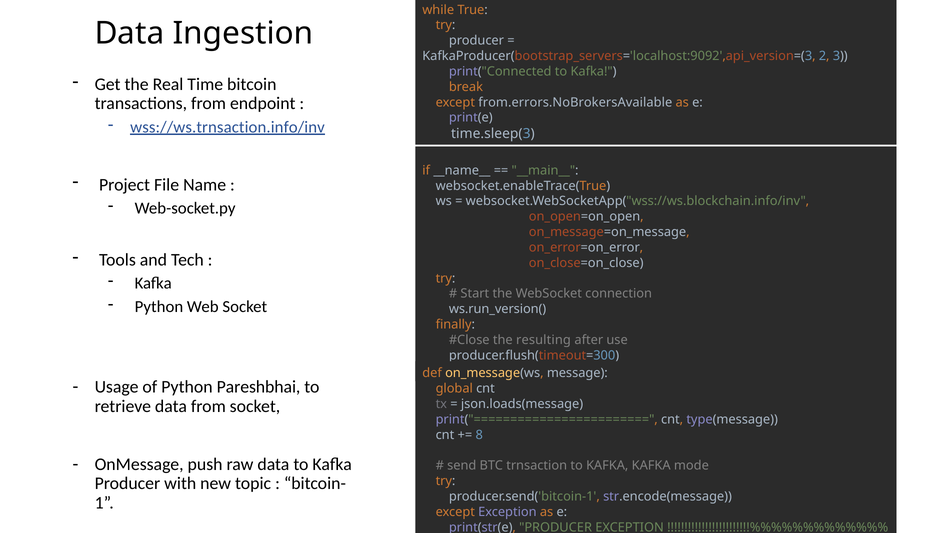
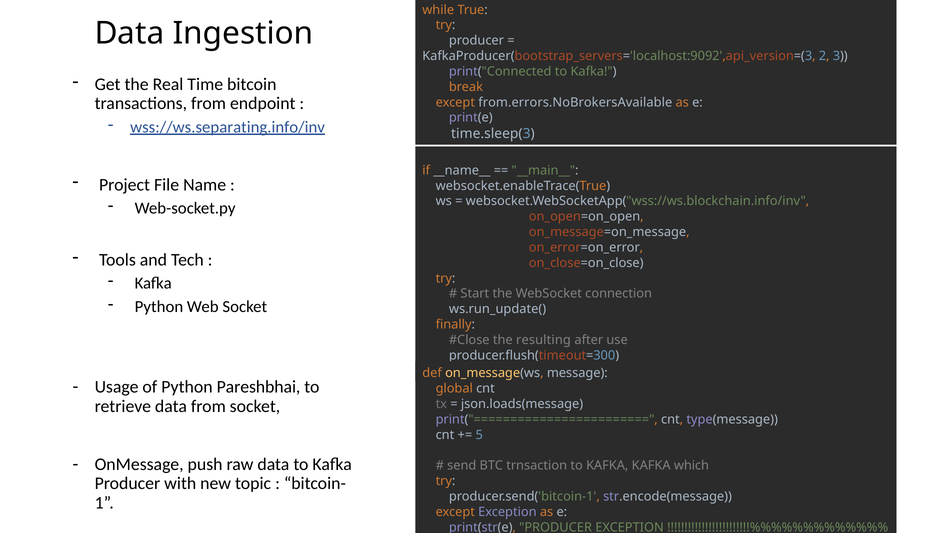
wss://ws.trnsaction.info/inv: wss://ws.trnsaction.info/inv -> wss://ws.separating.info/inv (228, 127)
ws.run_version(: ws.run_version( -> ws.run_update( (498, 309)
8: 8 -> 5 (479, 435)
mode: mode -> which (691, 466)
